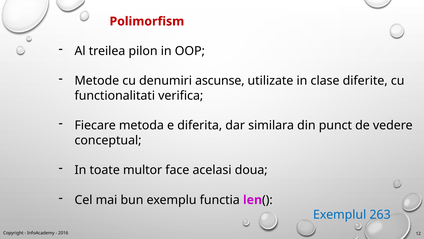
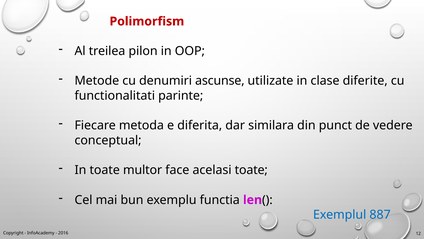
verifica: verifica -> parinte (181, 96)
acelasi doua: doua -> toate (251, 170)
263: 263 -> 887 (380, 214)
